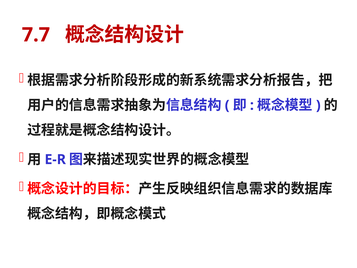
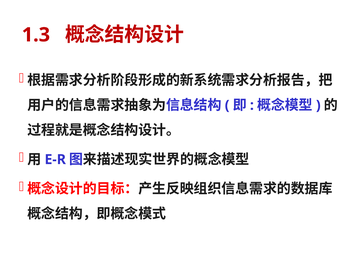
7.7: 7.7 -> 1.3 (36, 35)
